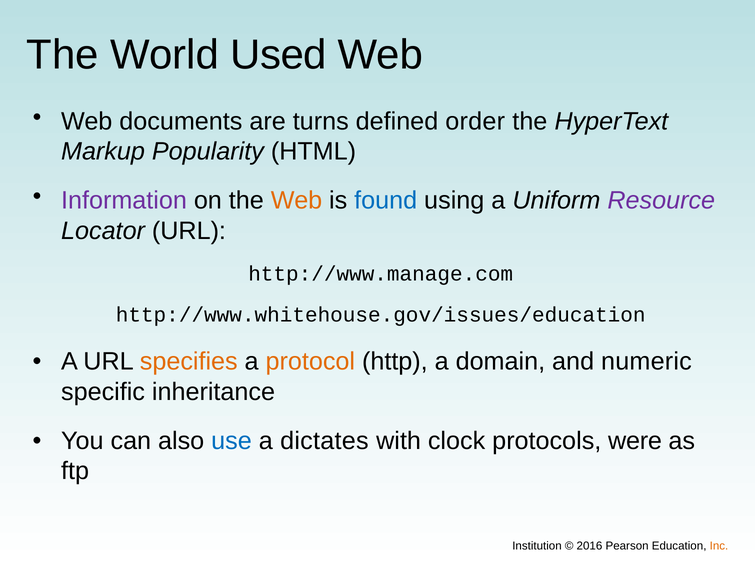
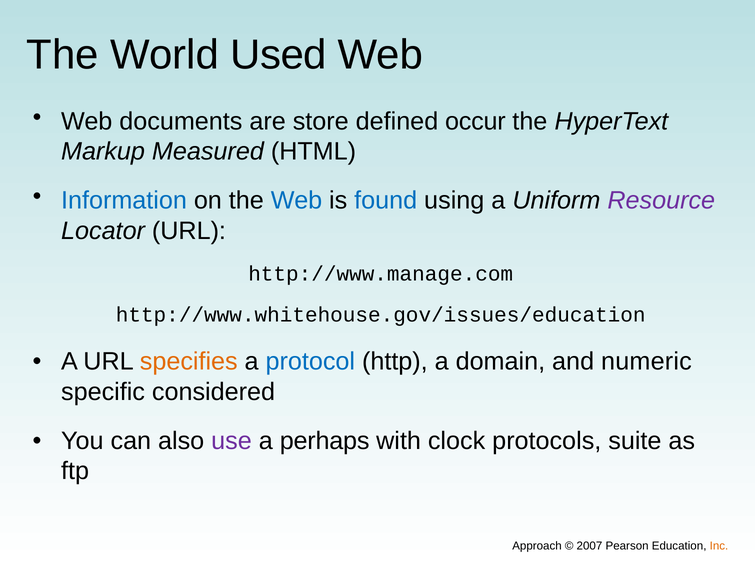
turns: turns -> store (321, 121)
order: order -> occur (475, 121)
Popularity: Popularity -> Measured (208, 152)
Information colour: purple -> blue (124, 201)
Web colour: orange -> blue (296, 201)
protocol colour: orange -> blue (310, 362)
inheritance: inheritance -> considered (213, 392)
use colour: blue -> purple (231, 441)
dictates: dictates -> perhaps (325, 441)
were: were -> suite (635, 441)
Institution: Institution -> Approach (537, 546)
2016: 2016 -> 2007 (589, 546)
